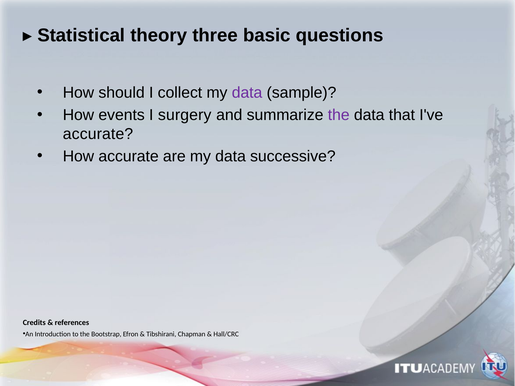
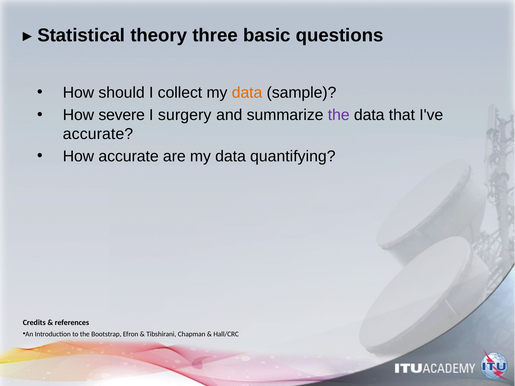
data colour: purple -> orange (247, 93)
events: events -> severe (122, 115)
successive: successive -> quantifying (293, 156)
